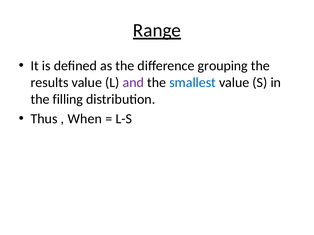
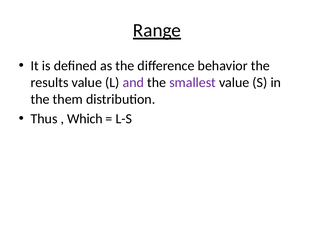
grouping: grouping -> behavior (223, 66)
smallest colour: blue -> purple (193, 83)
filling: filling -> them (68, 99)
When: When -> Which (85, 119)
